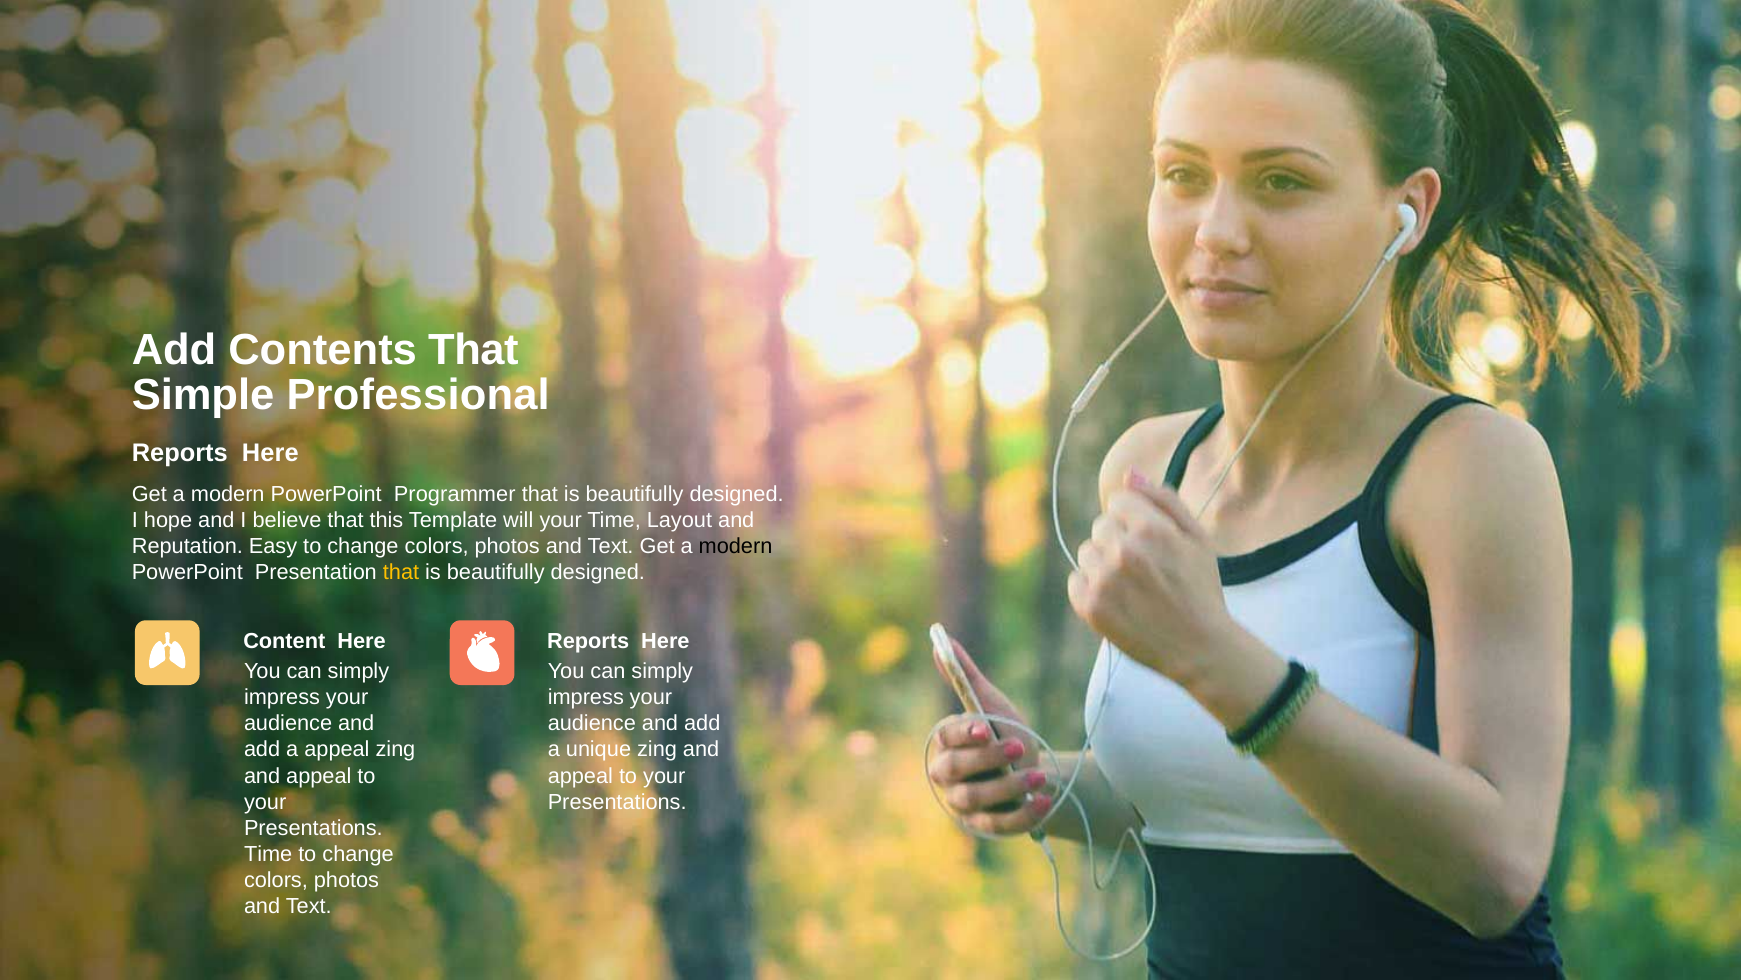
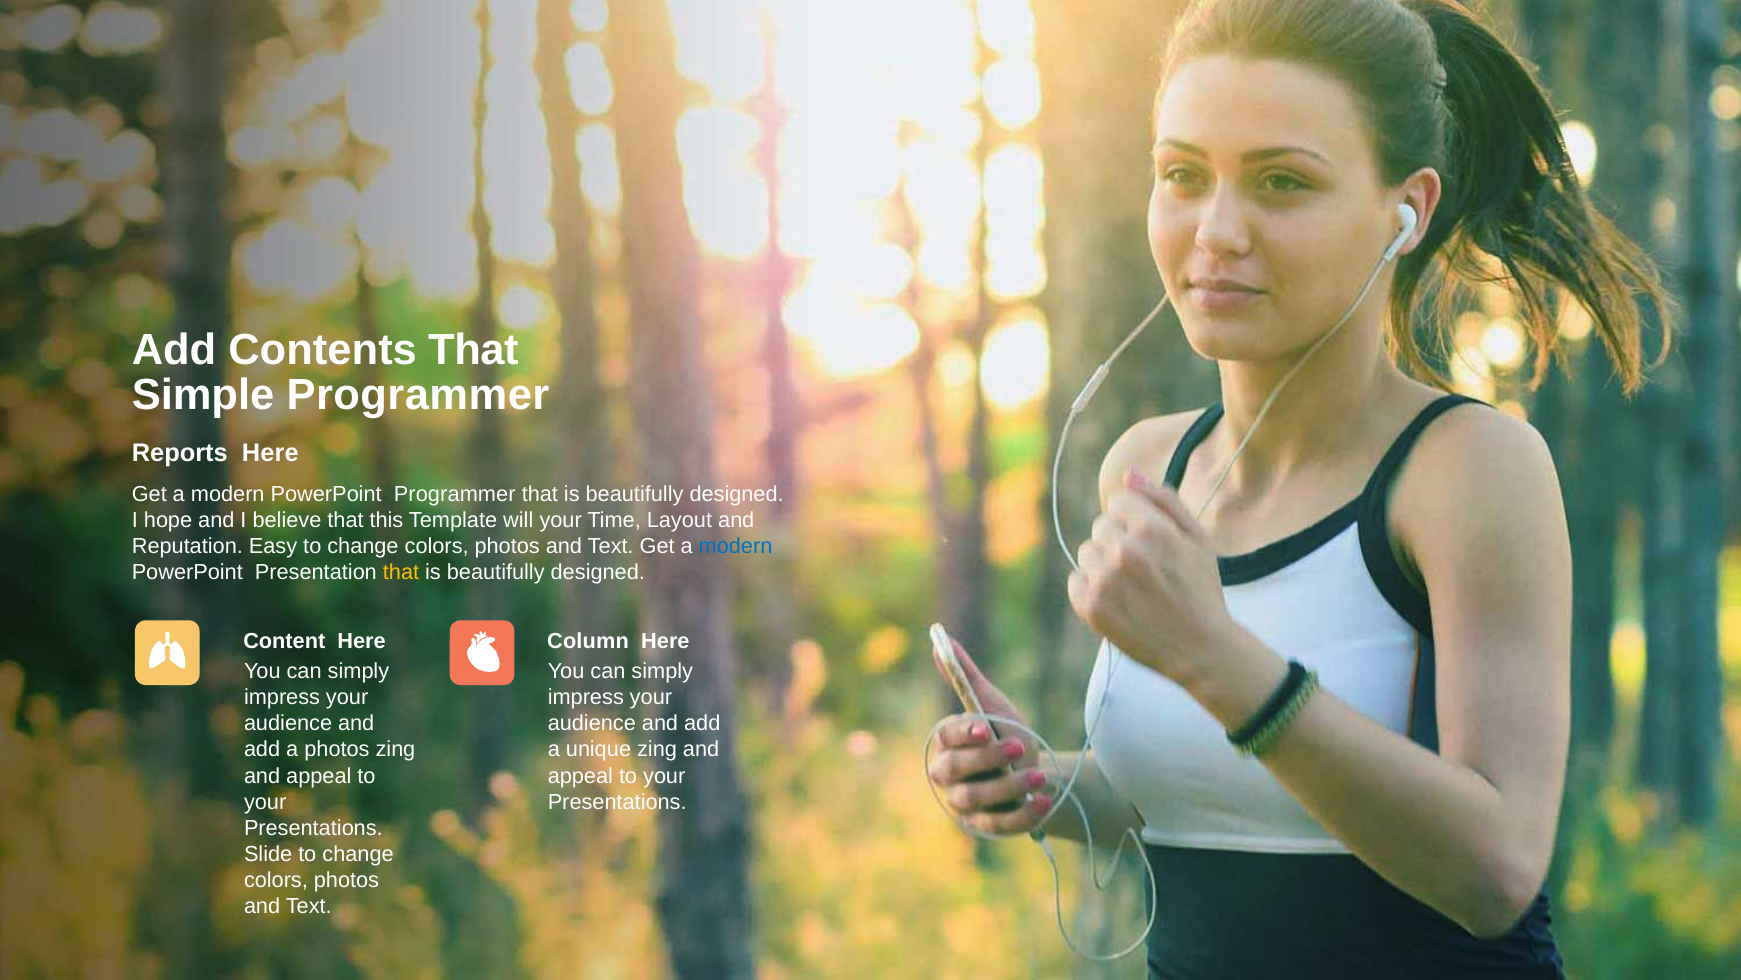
Simple Professional: Professional -> Programmer (418, 395)
modern colour: black -> blue (736, 546)
Reports: Reports -> Column (588, 641)
a appeal: appeal -> photos (337, 749)
Time: Time -> Slide (268, 854)
